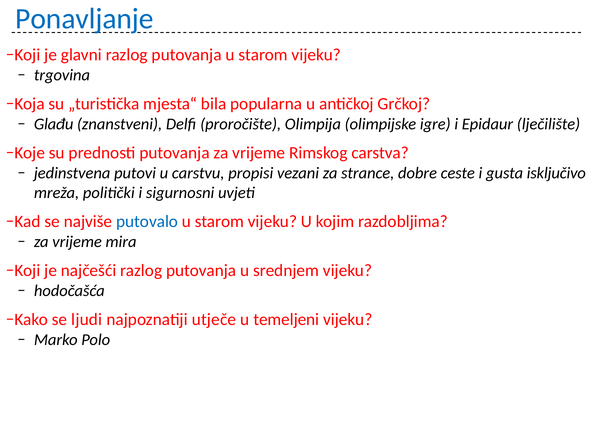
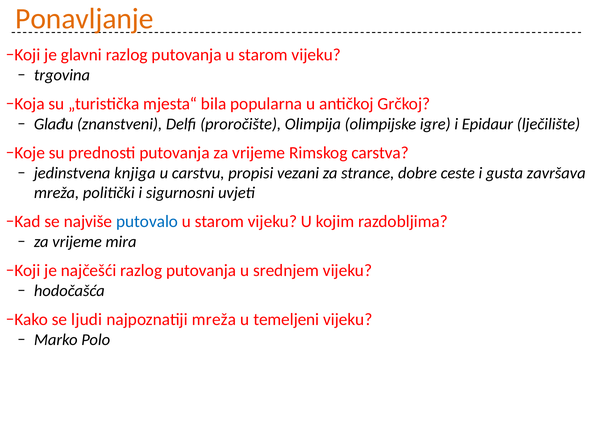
Ponavljanje colour: blue -> orange (84, 19)
putovi: putovi -> knjiga (135, 173)
isključivo: isključivo -> završava (556, 173)
najpoznatiji utječe: utječe -> mreža (214, 319)
